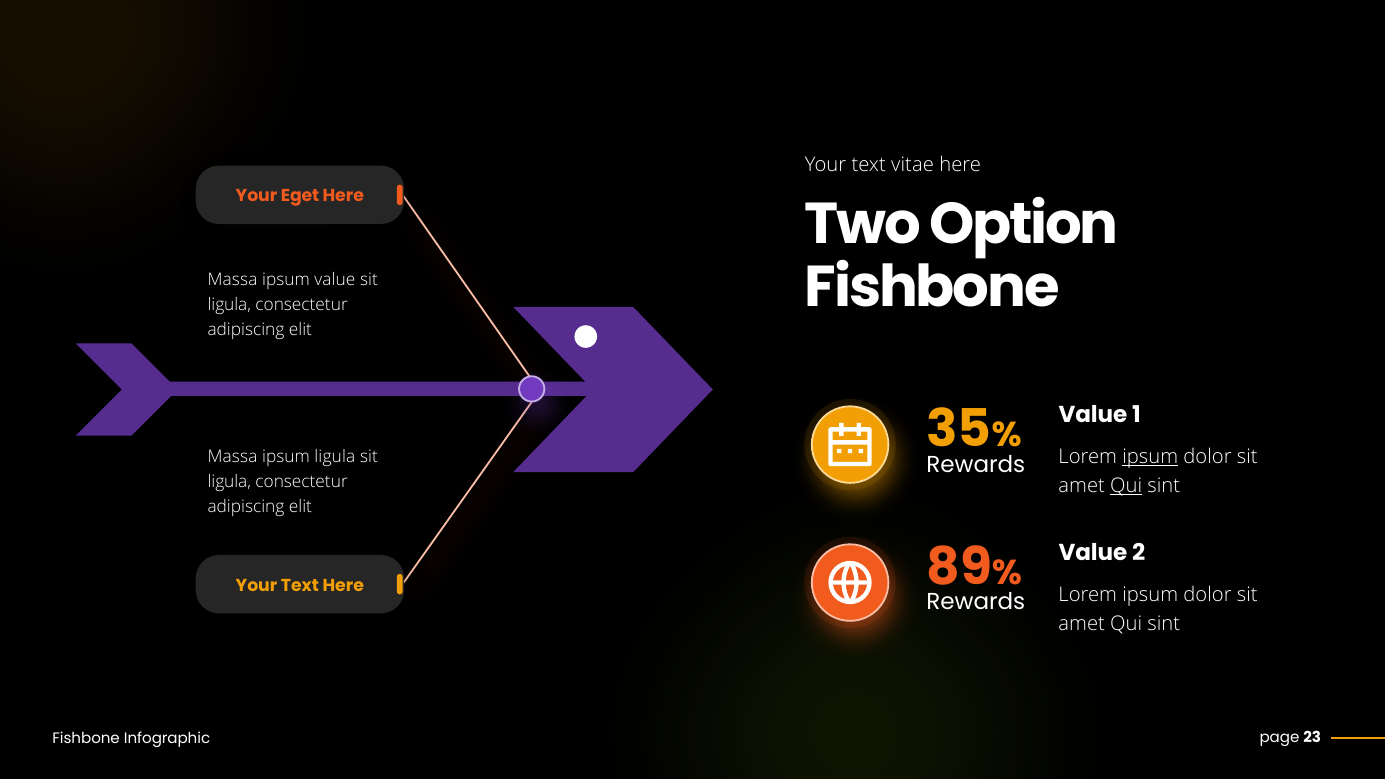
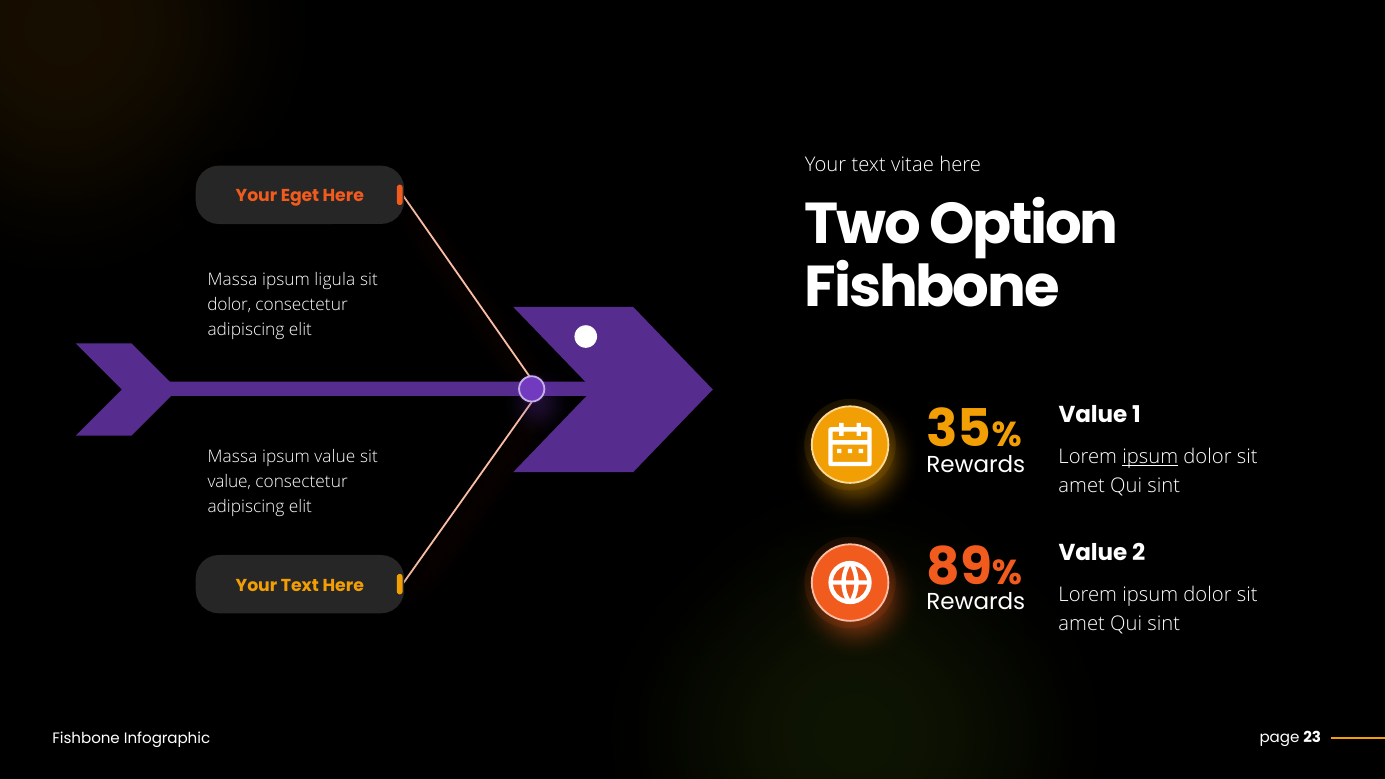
ipsum value: value -> ligula (335, 280)
ligula: ligula -> dolor (229, 305)
ipsum ligula: ligula -> value (335, 457)
ligula: ligula -> value (229, 482)
Qui underline: present -> none (1126, 486)
